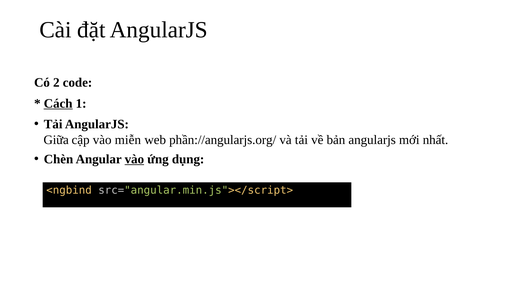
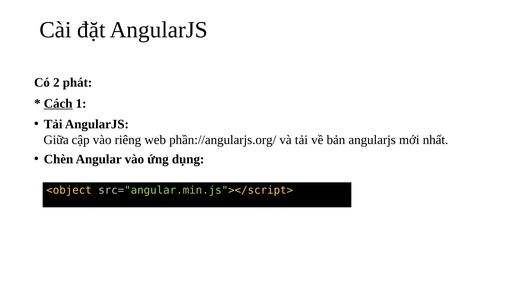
code: code -> phát (78, 83)
miễn: miễn -> riêng (128, 140)
vào underline: present -> none (134, 159)
<ngbind: <ngbind -> <object (69, 190)
